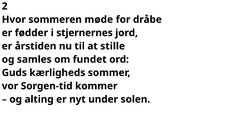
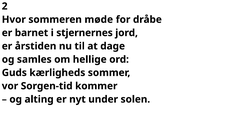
fødder: fødder -> barnet (31, 33)
stille: stille -> dage (113, 46)
fundet: fundet -> hellige (90, 59)
